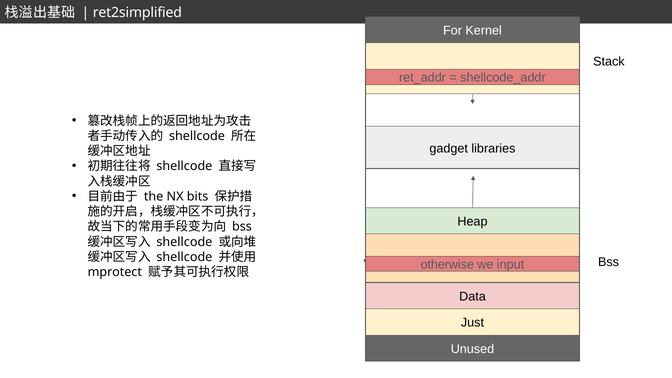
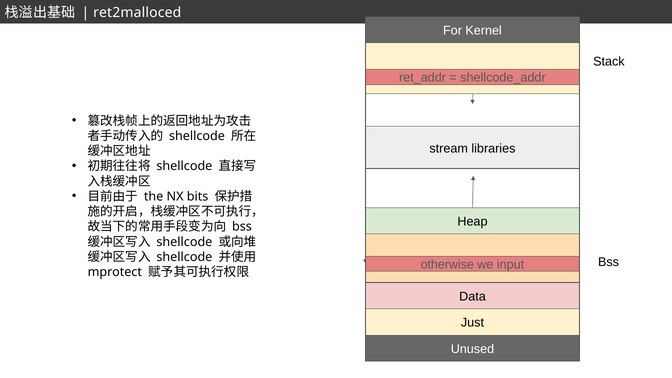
ret2simplified: ret2simplified -> ret2malloced (137, 12)
gadget: gadget -> stream (449, 148)
